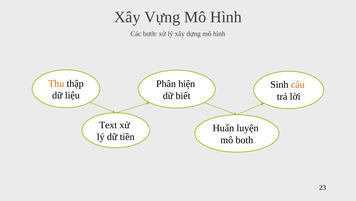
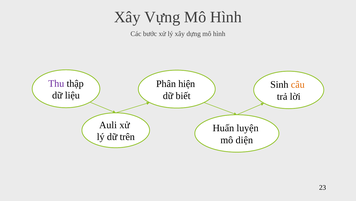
Thu colour: orange -> purple (56, 83)
Text: Text -> Auli (108, 125)
tiền: tiền -> trên (127, 136)
both: both -> diện (244, 140)
